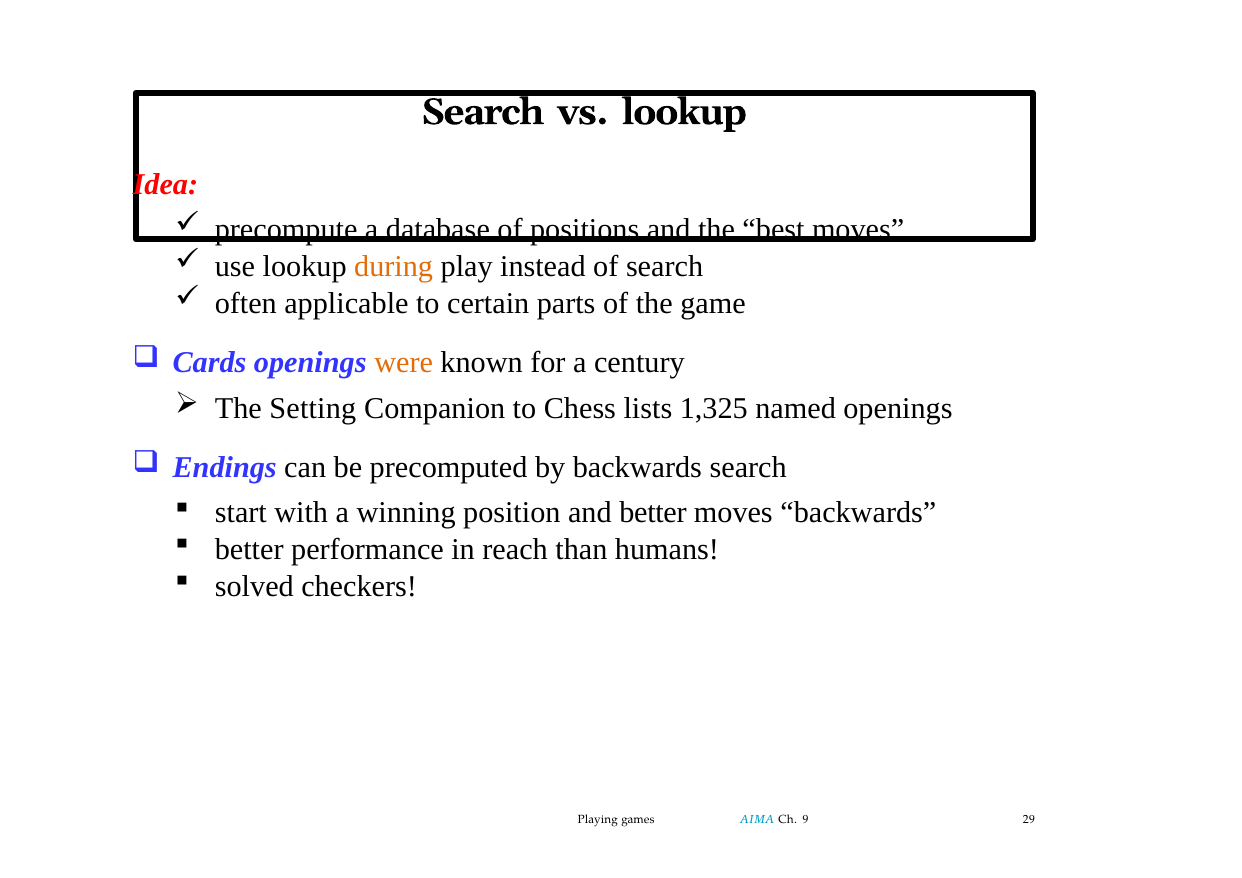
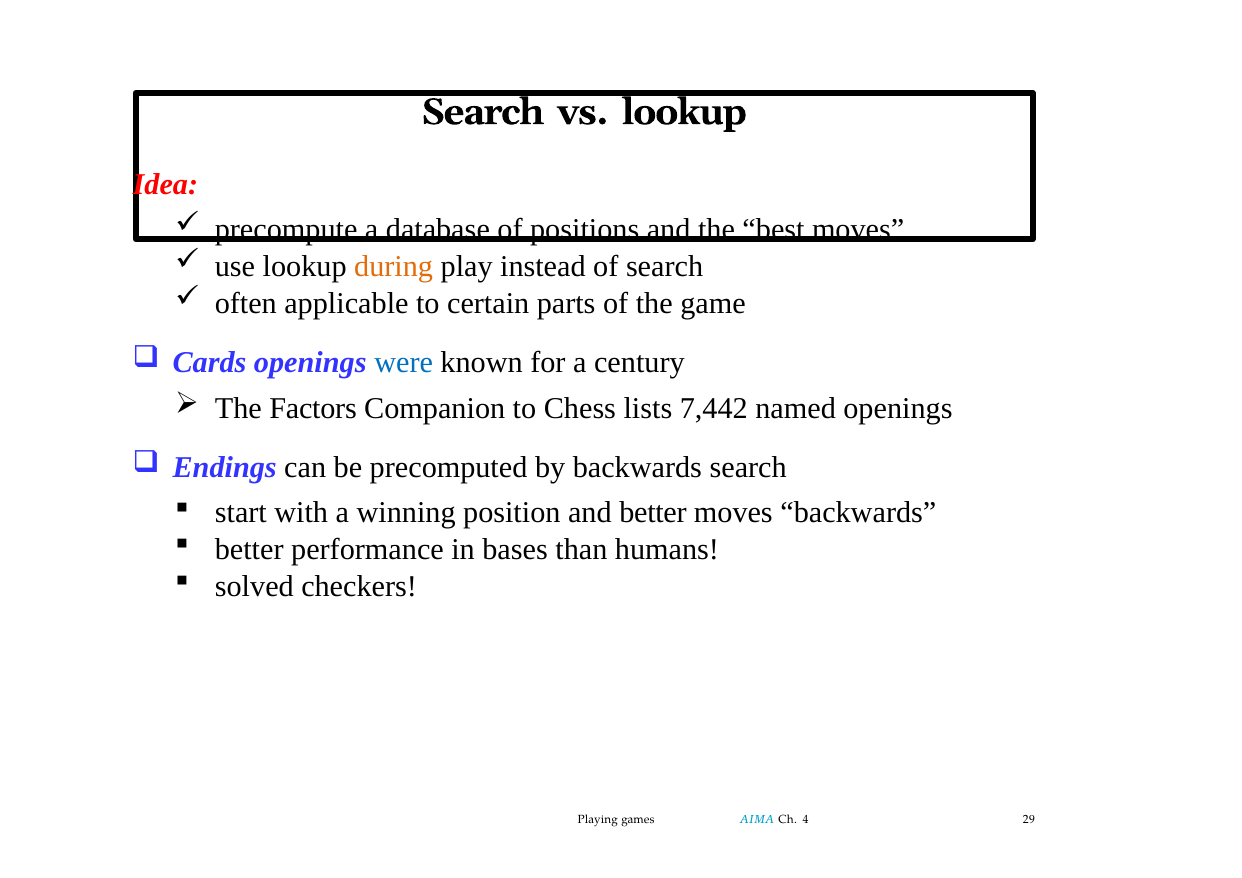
were colour: orange -> blue (404, 363)
Setting: Setting -> Factors (313, 408)
1,325: 1,325 -> 7,442 (714, 408)
reach: reach -> bases (515, 550)
9: 9 -> 4 (806, 820)
